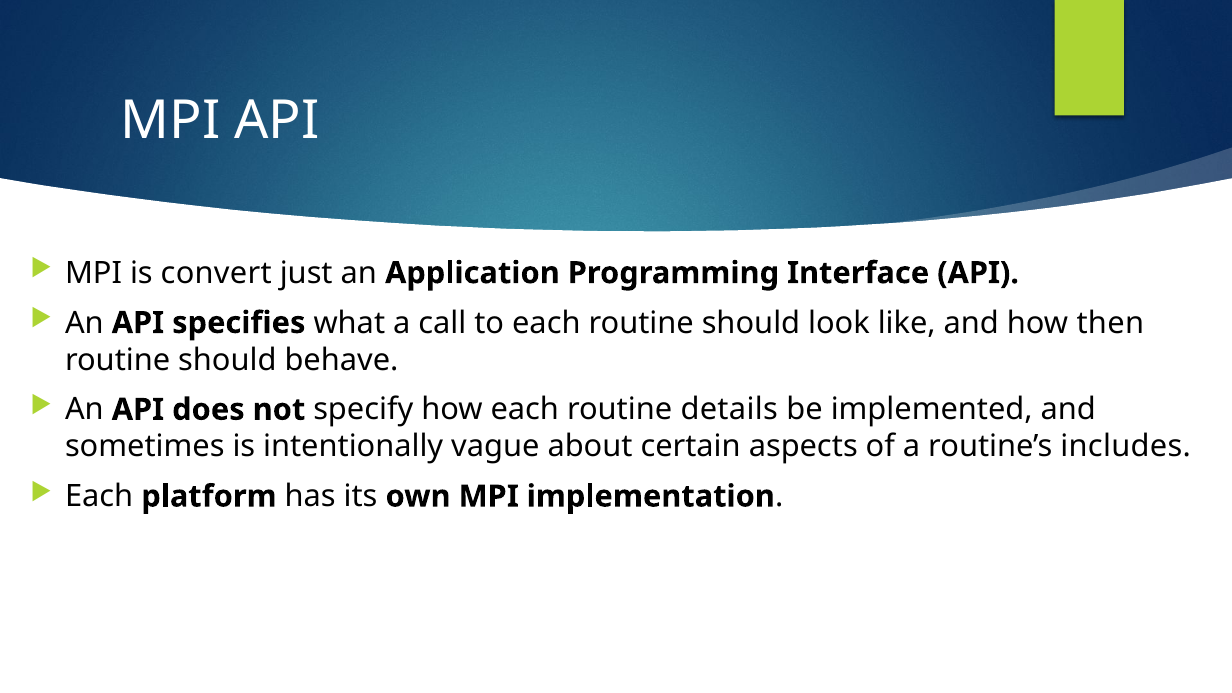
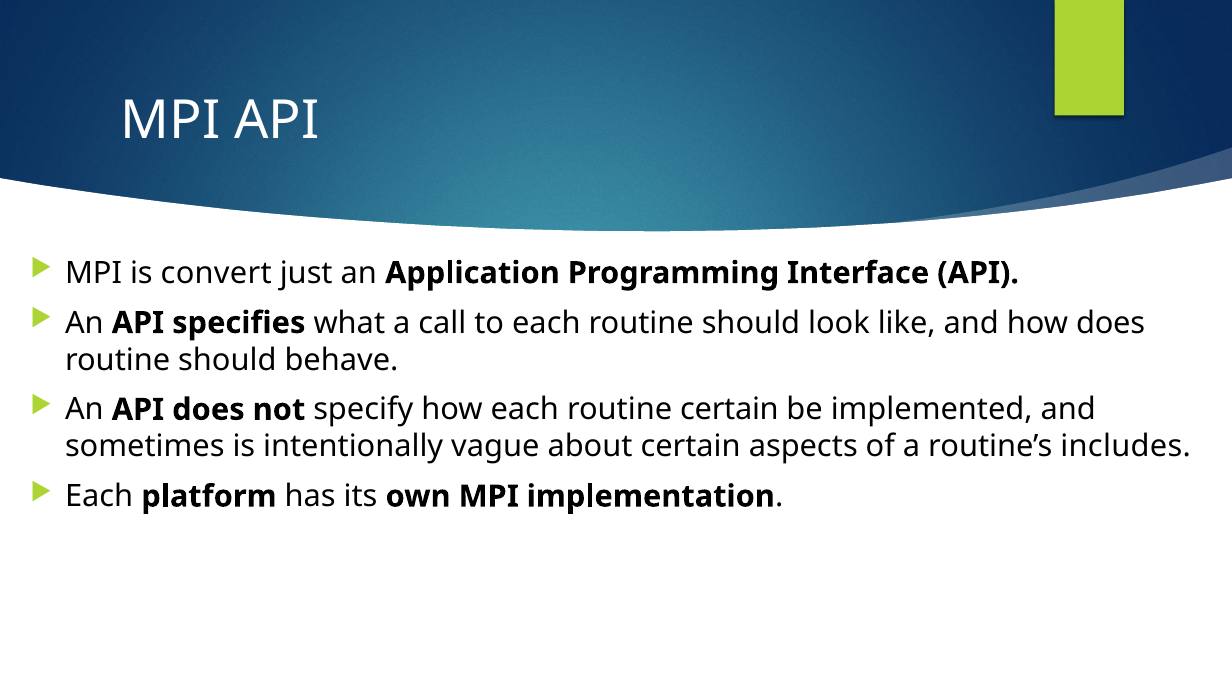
how then: then -> does (1111, 323)
routine details: details -> certain (729, 410)
